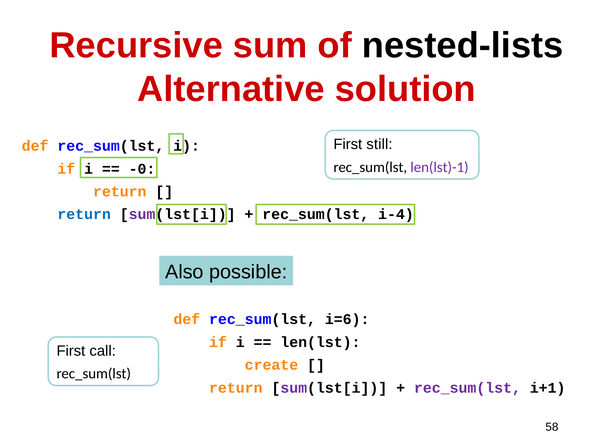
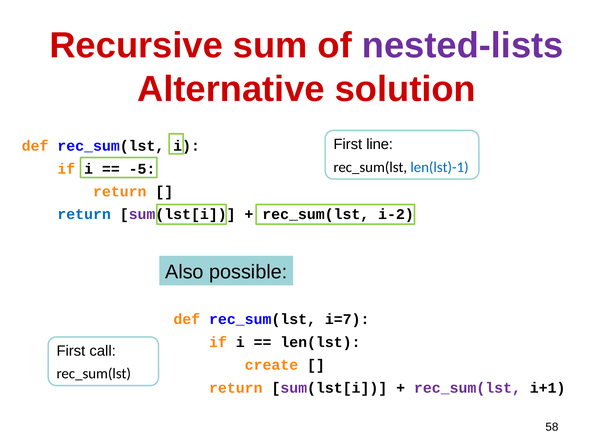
nested-lists colour: black -> purple (463, 46)
still: still -> line (380, 144)
len(lst)-1 colour: purple -> blue (440, 167)
-0: -0 -> -5 (142, 169)
i-4: i-4 -> i-2 (396, 214)
i=6: i=6 -> i=7 (347, 319)
